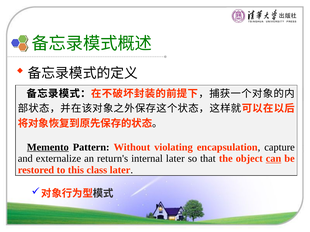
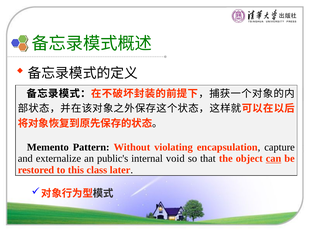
Memento underline: present -> none (48, 147)
return's: return's -> public's (113, 159)
internal later: later -> void (175, 159)
